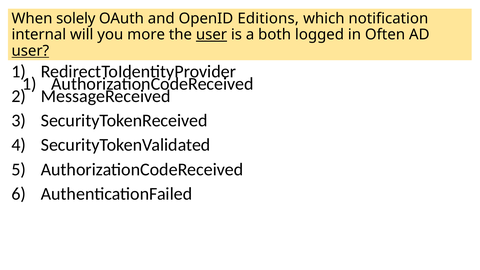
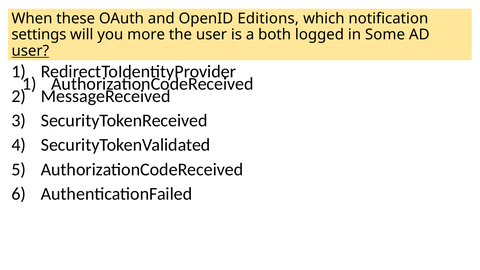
solely: solely -> these (76, 18)
internal: internal -> settings (39, 35)
user underline: present -> none (211, 35)
Often: Often -> Some (385, 35)
